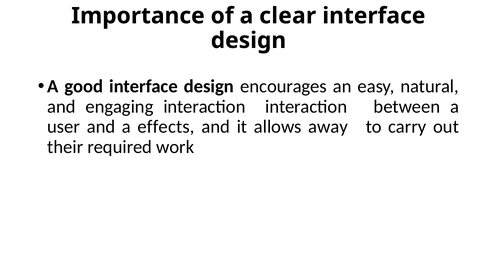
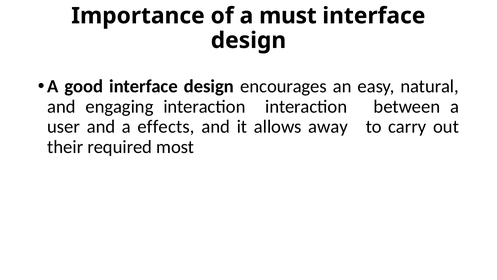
clear: clear -> must (288, 16)
work: work -> most (175, 147)
